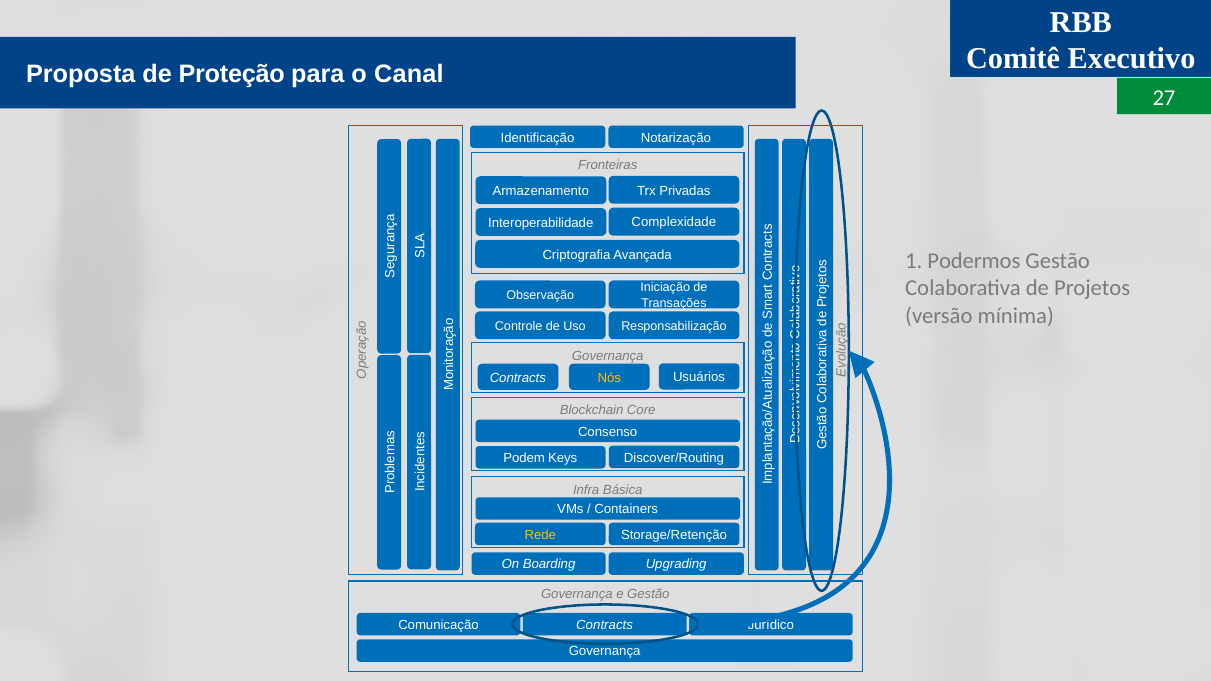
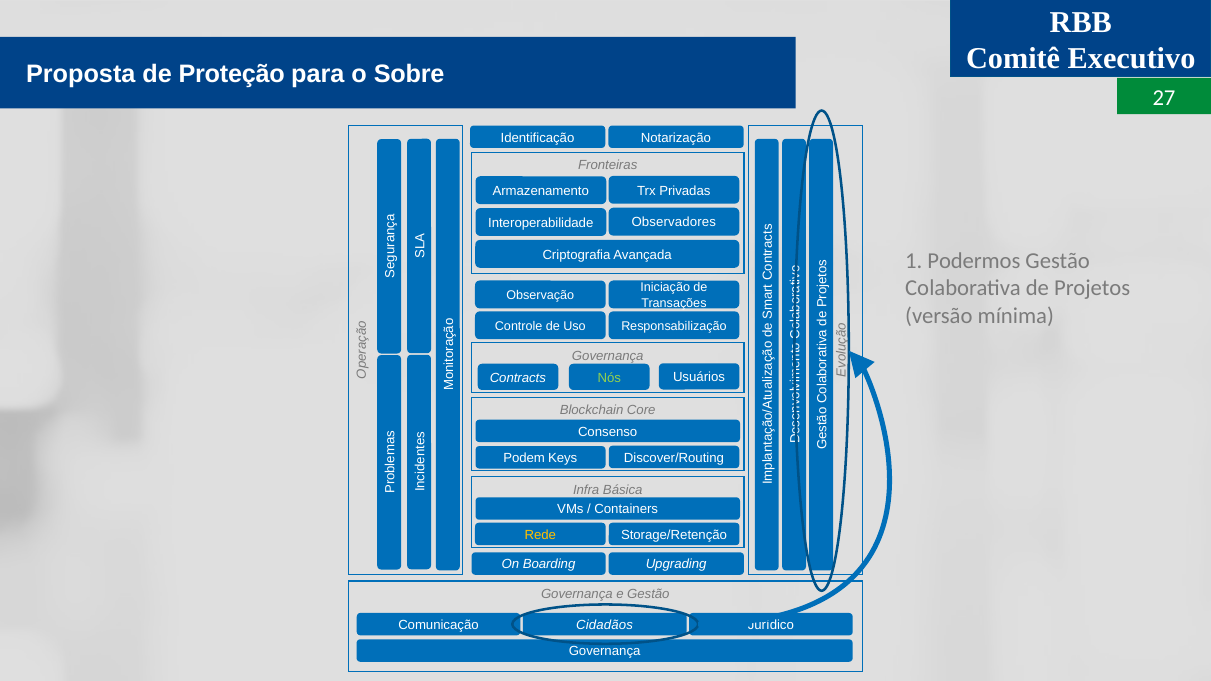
Canal: Canal -> Sobre (409, 74)
Complexidade: Complexidade -> Observadores (674, 223)
Nós colour: yellow -> light green (609, 378)
Contracts: Contracts -> Cidadãos (605, 625)
